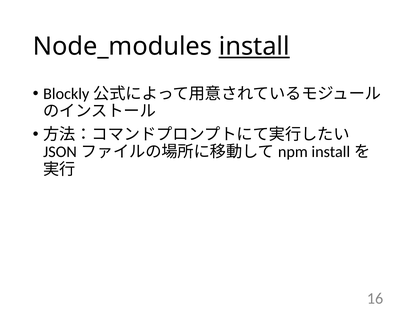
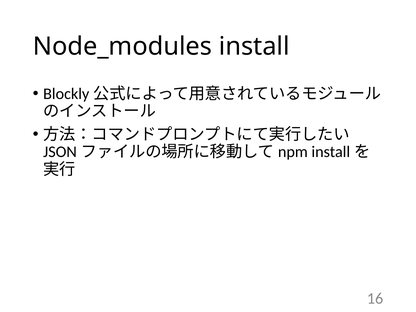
install underline: present -> none (254, 47)
